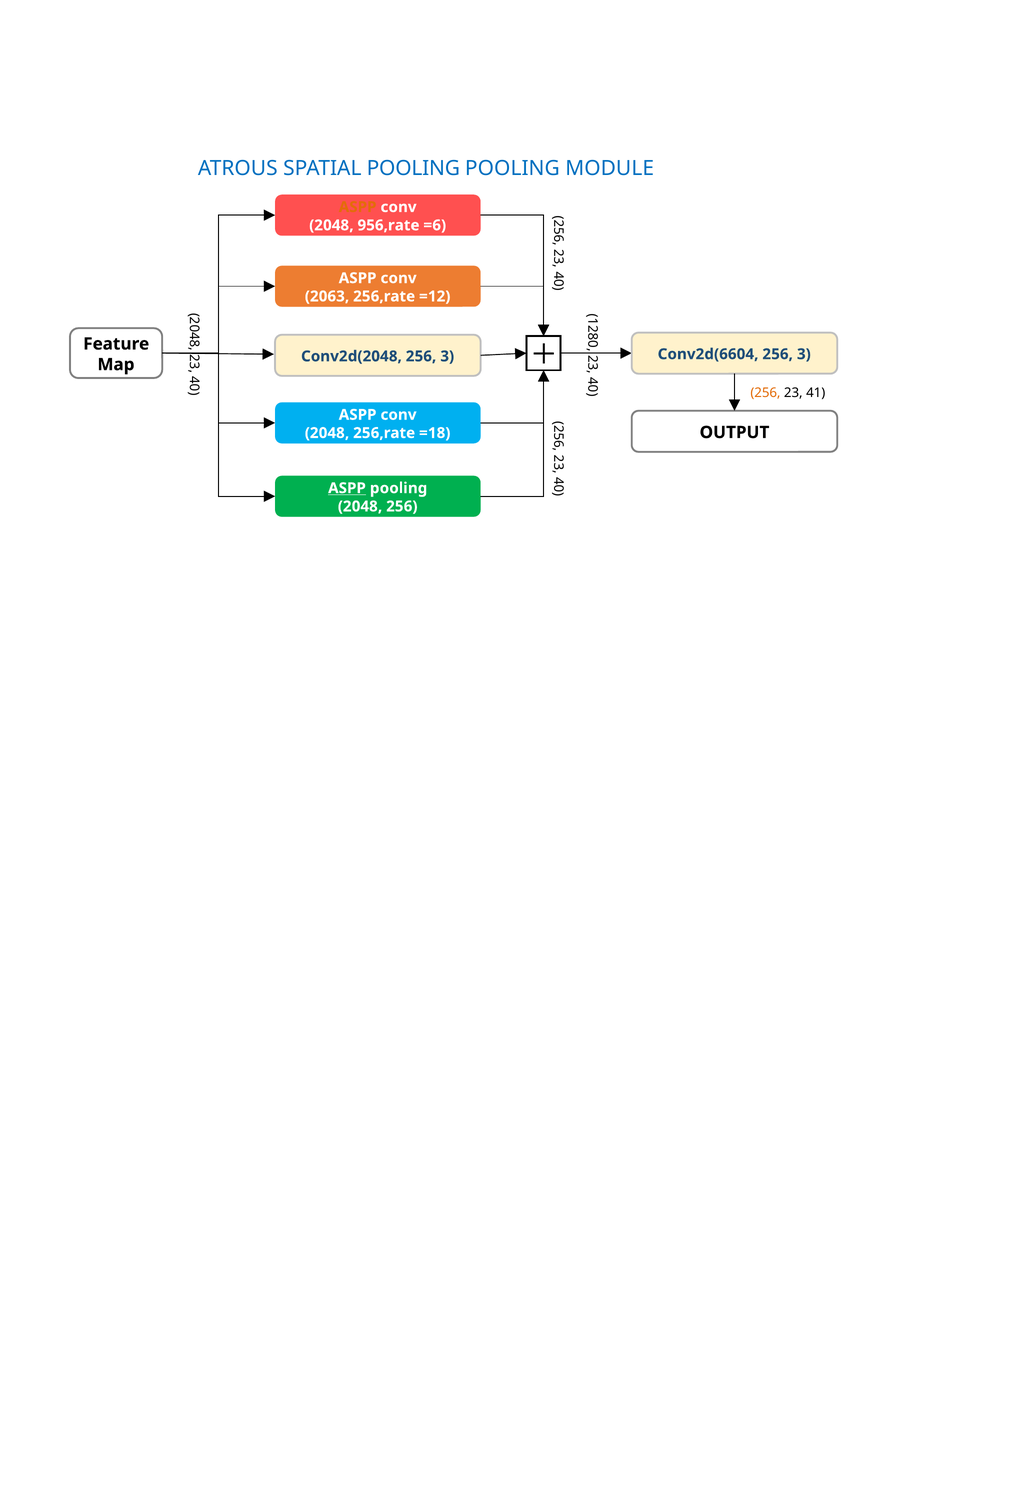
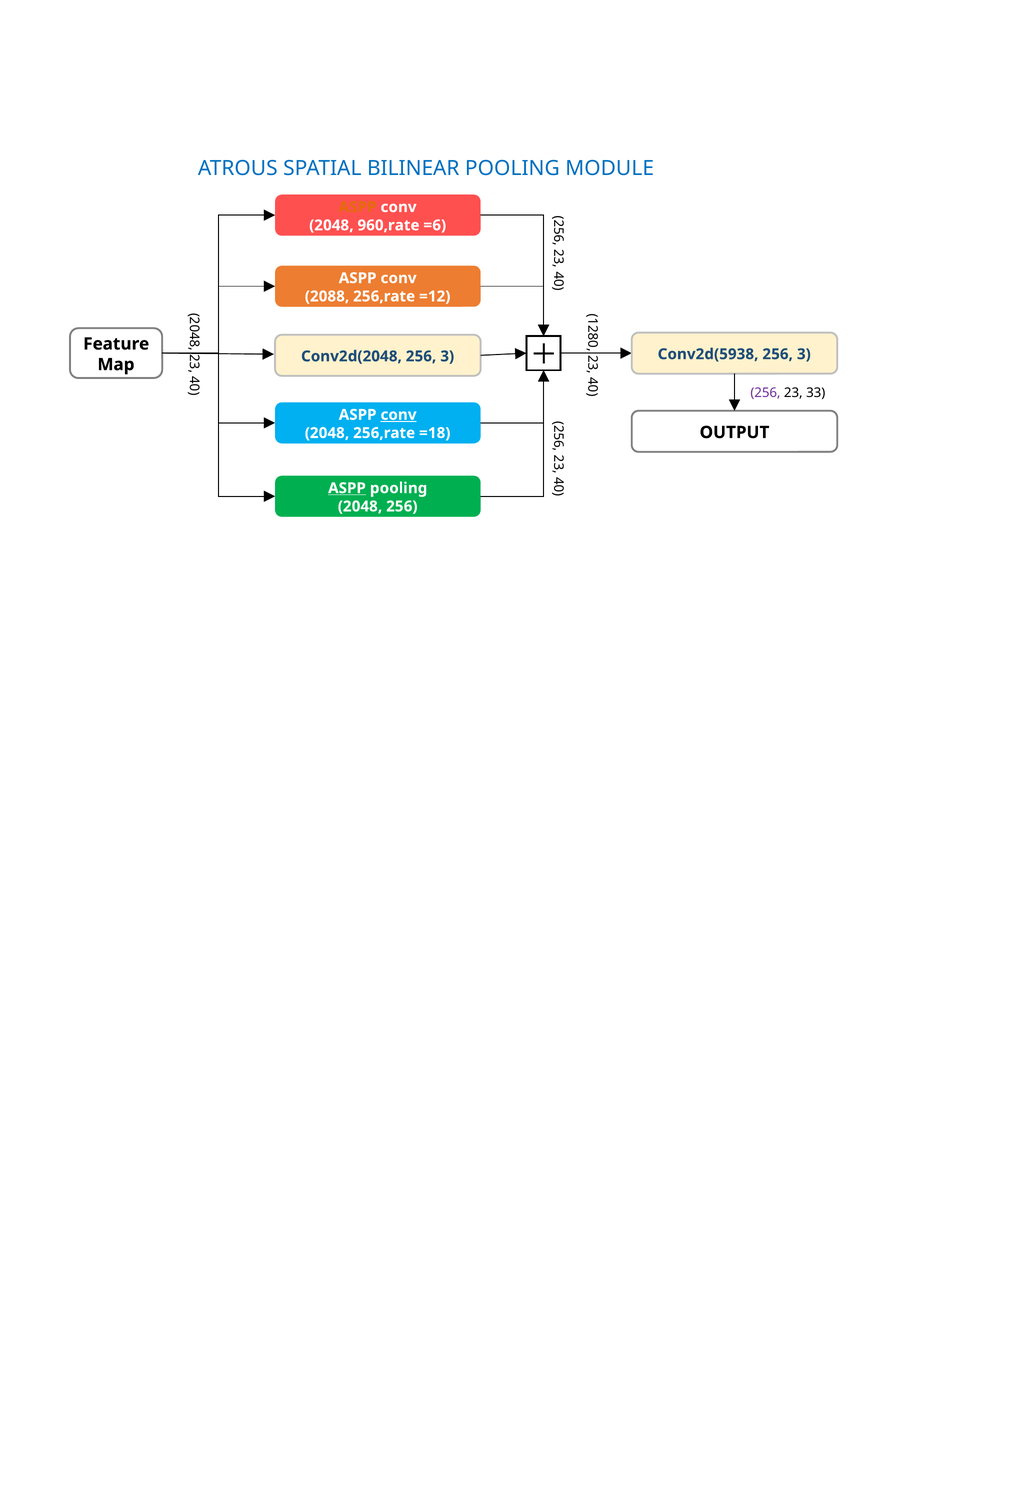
SPATIAL POOLING: POOLING -> BILINEAR (413, 168)
956,rate: 956,rate -> 960,rate (389, 225)
2063: 2063 -> 2088 (327, 296)
Conv2d(6604: Conv2d(6604 -> Conv2d(5938 (708, 354)
256 colour: orange -> purple (765, 393)
41: 41 -> 33 (816, 393)
conv underline: none -> present (399, 415)
